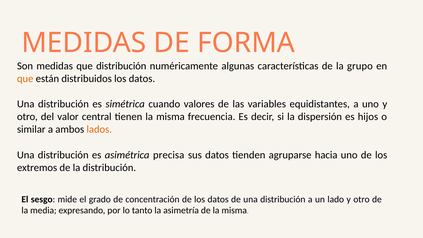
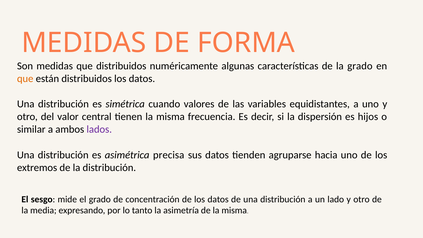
que distribución: distribución -> distribuidos (121, 66)
la grupo: grupo -> grado (360, 66)
lados colour: orange -> purple (99, 129)
